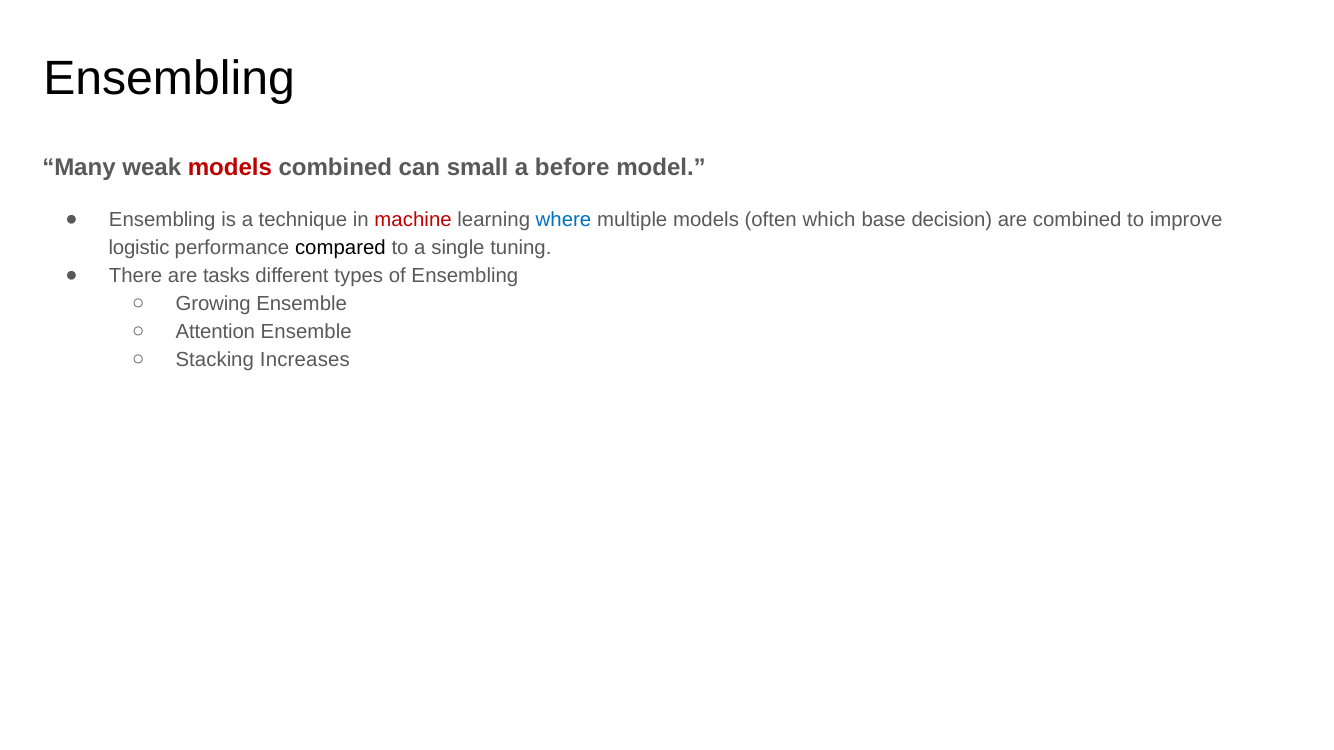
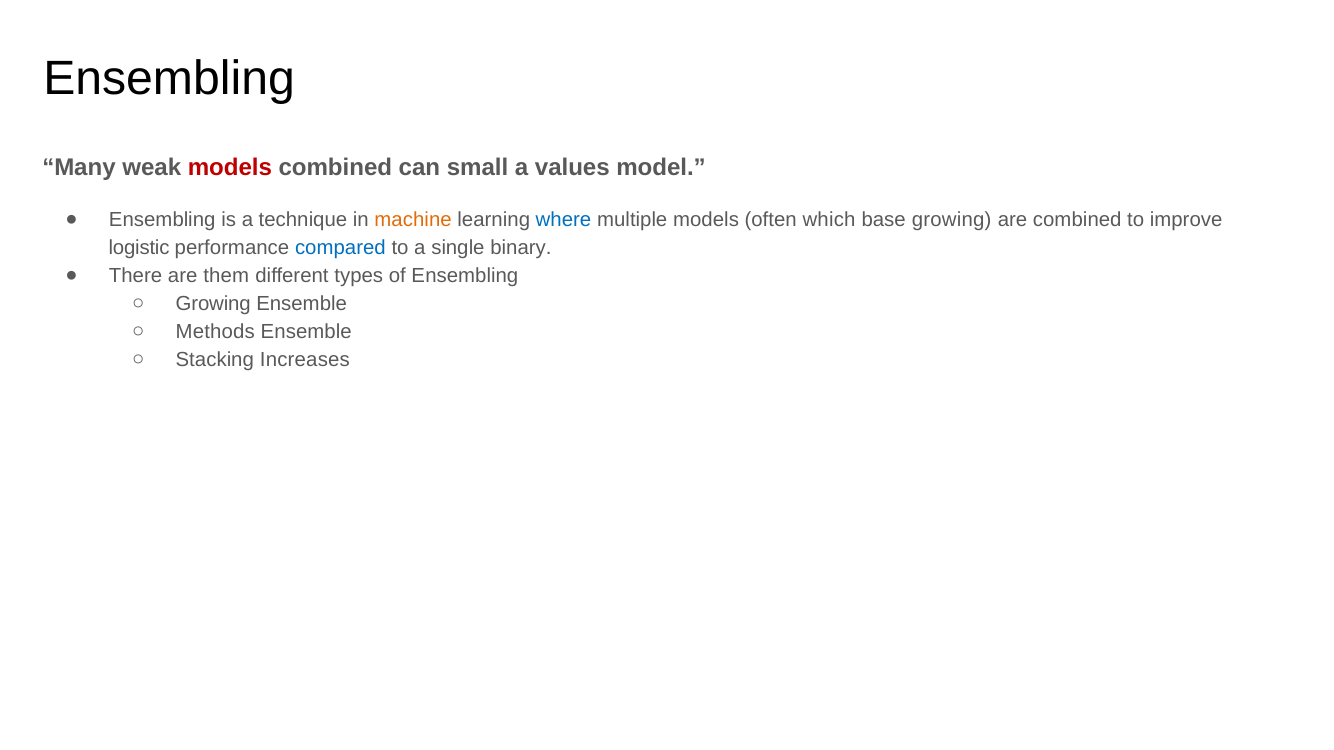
before: before -> values (572, 168)
machine colour: red -> orange (413, 220)
base decision: decision -> growing (952, 220)
compared colour: black -> blue (340, 248)
tuning: tuning -> binary (521, 248)
tasks: tasks -> them (226, 276)
Attention: Attention -> Methods (215, 332)
